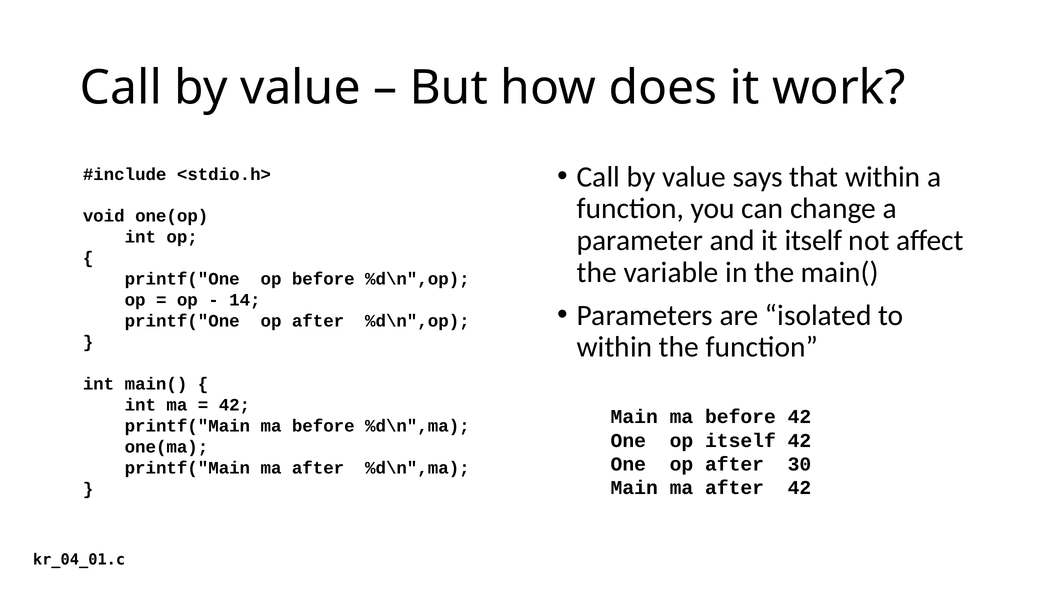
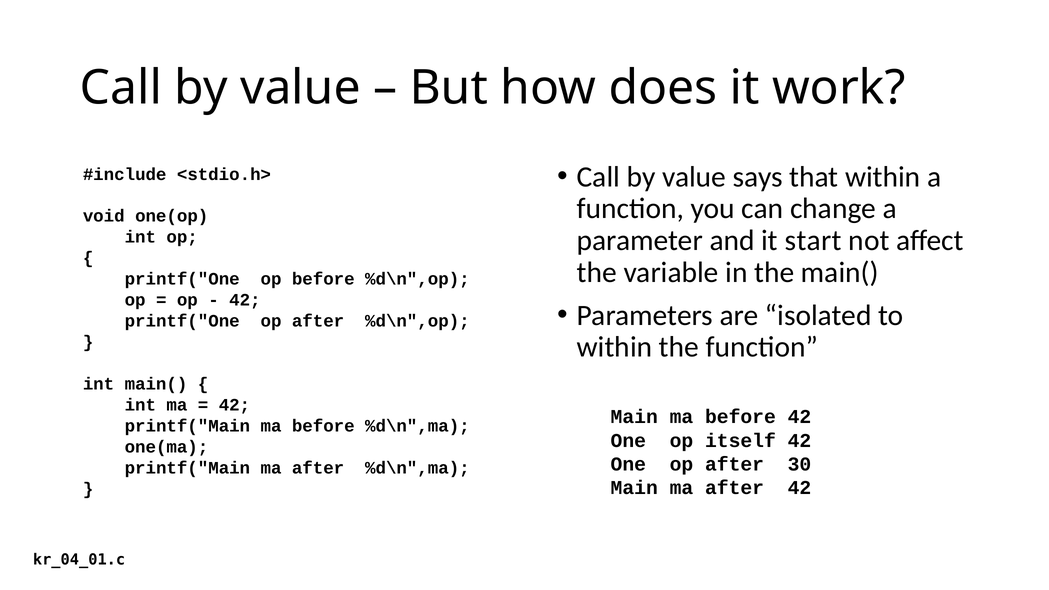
it itself: itself -> start (813, 241)
14: 14 -> 42 (245, 300)
